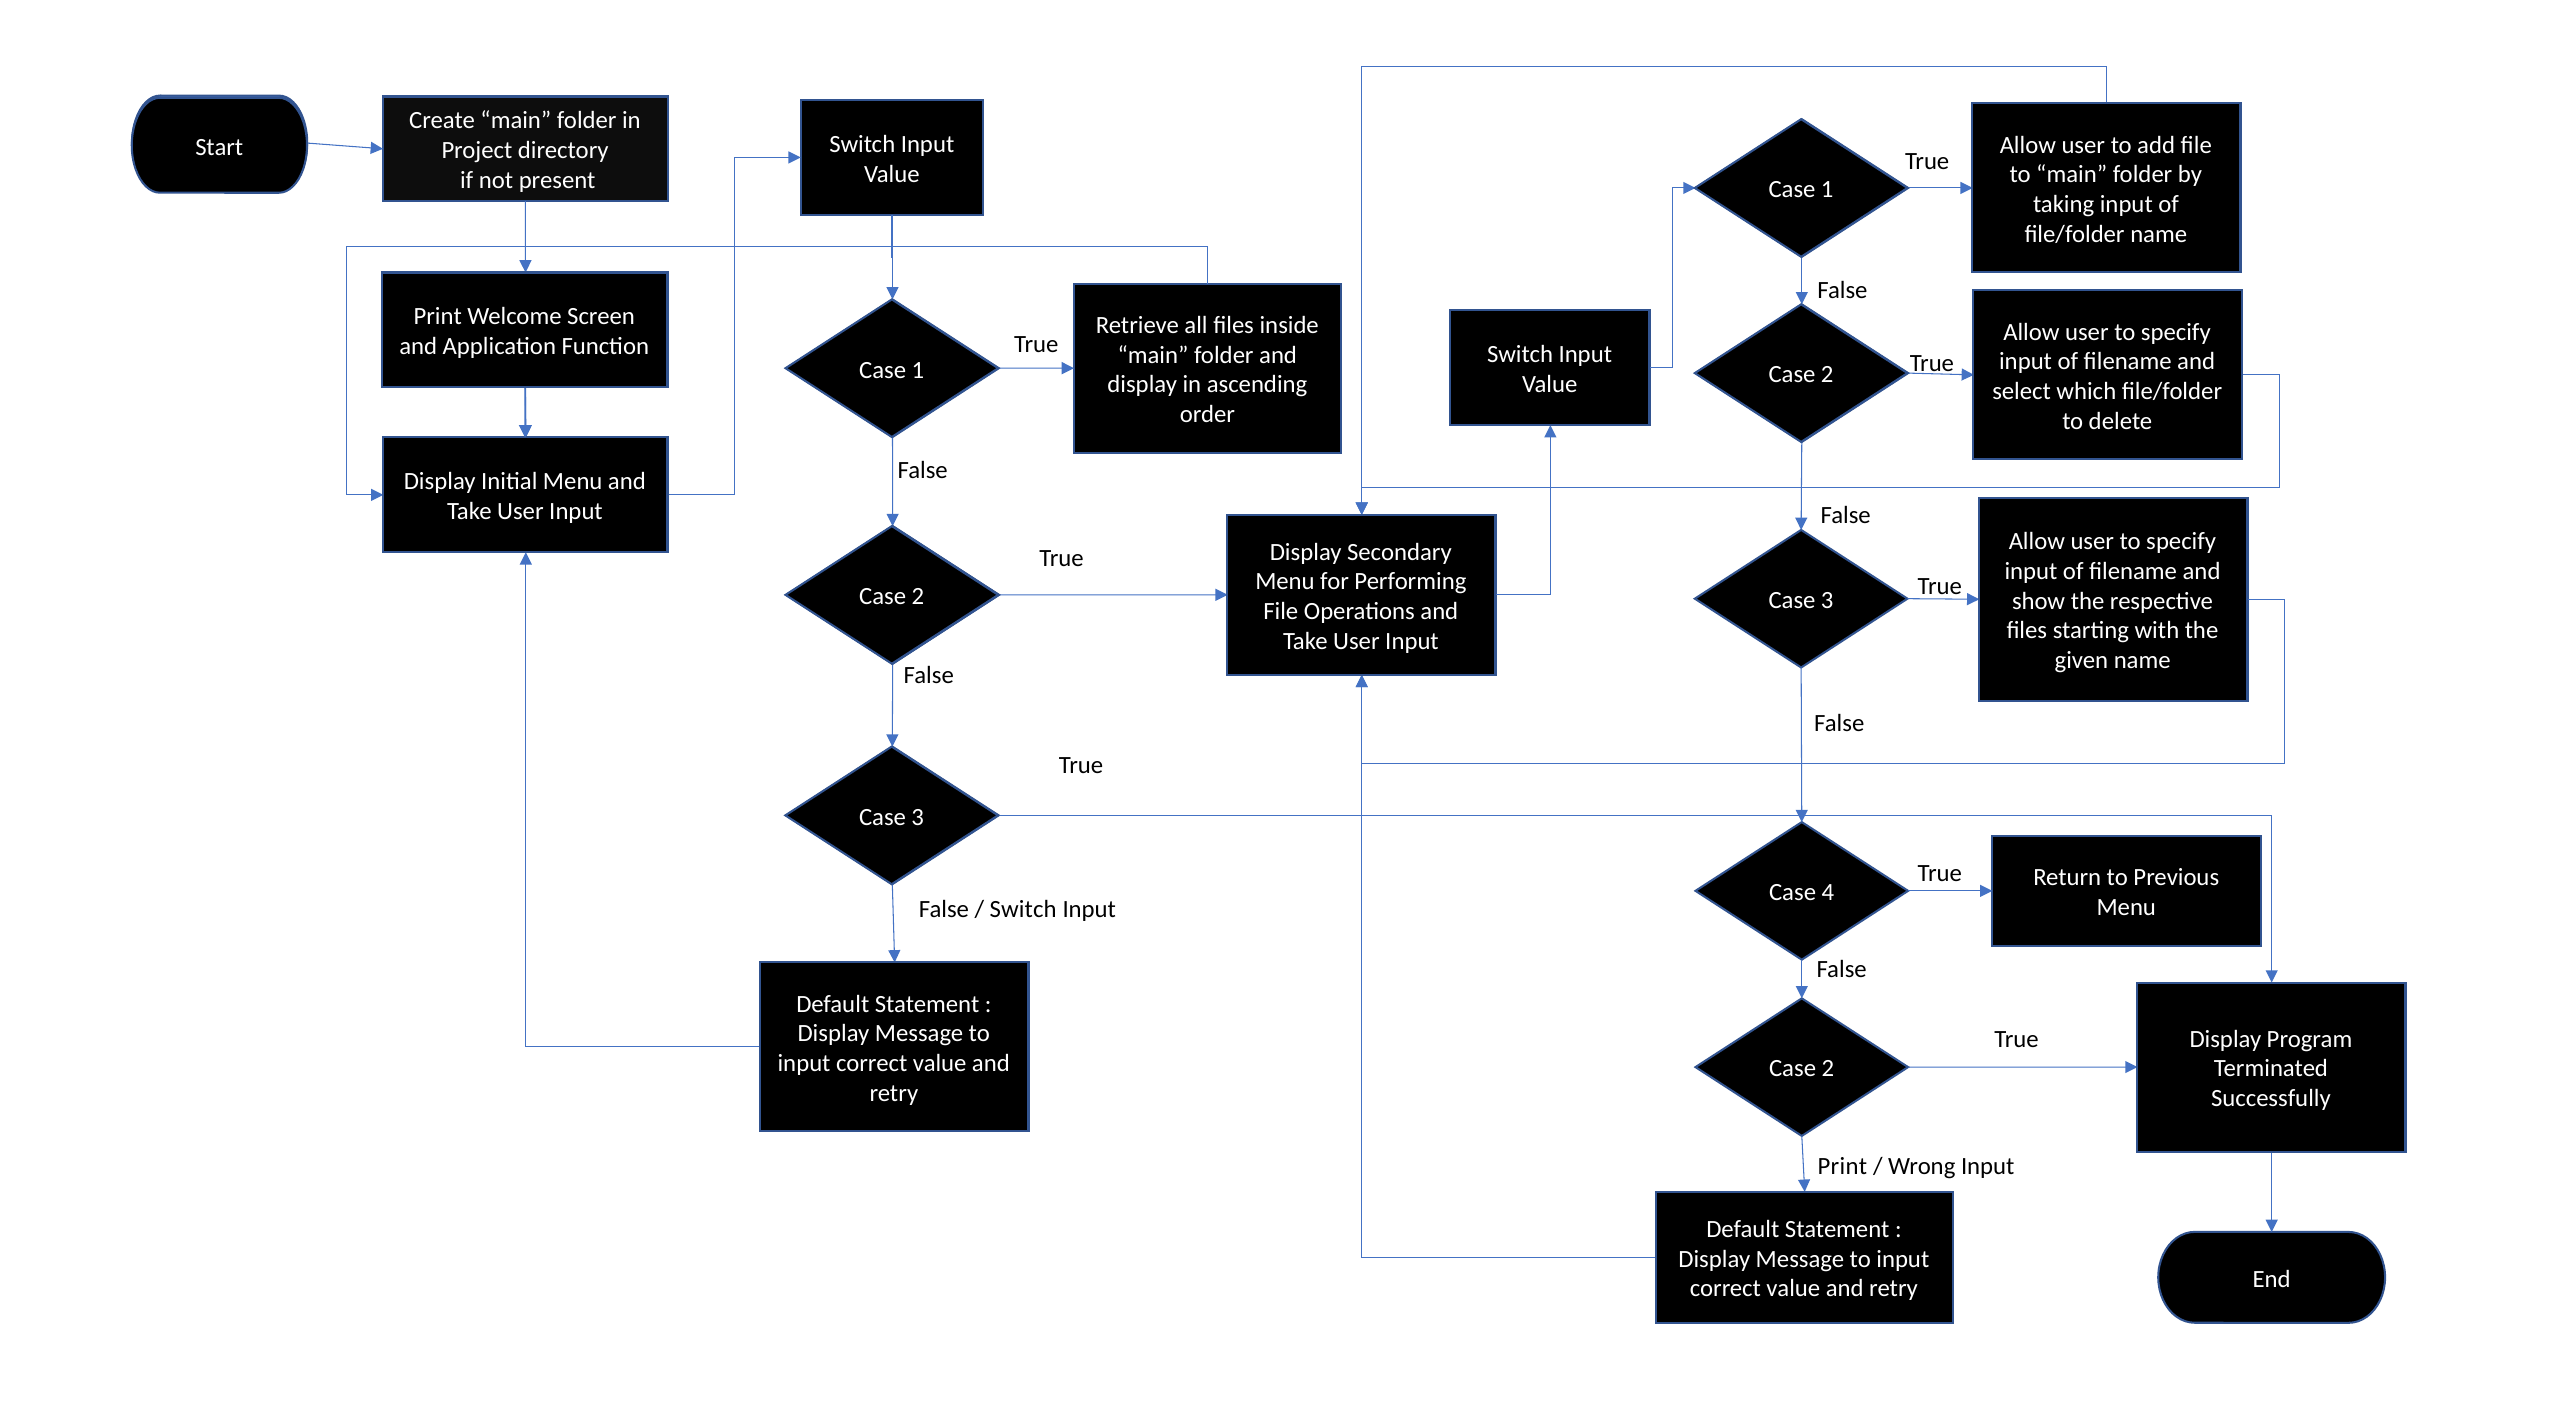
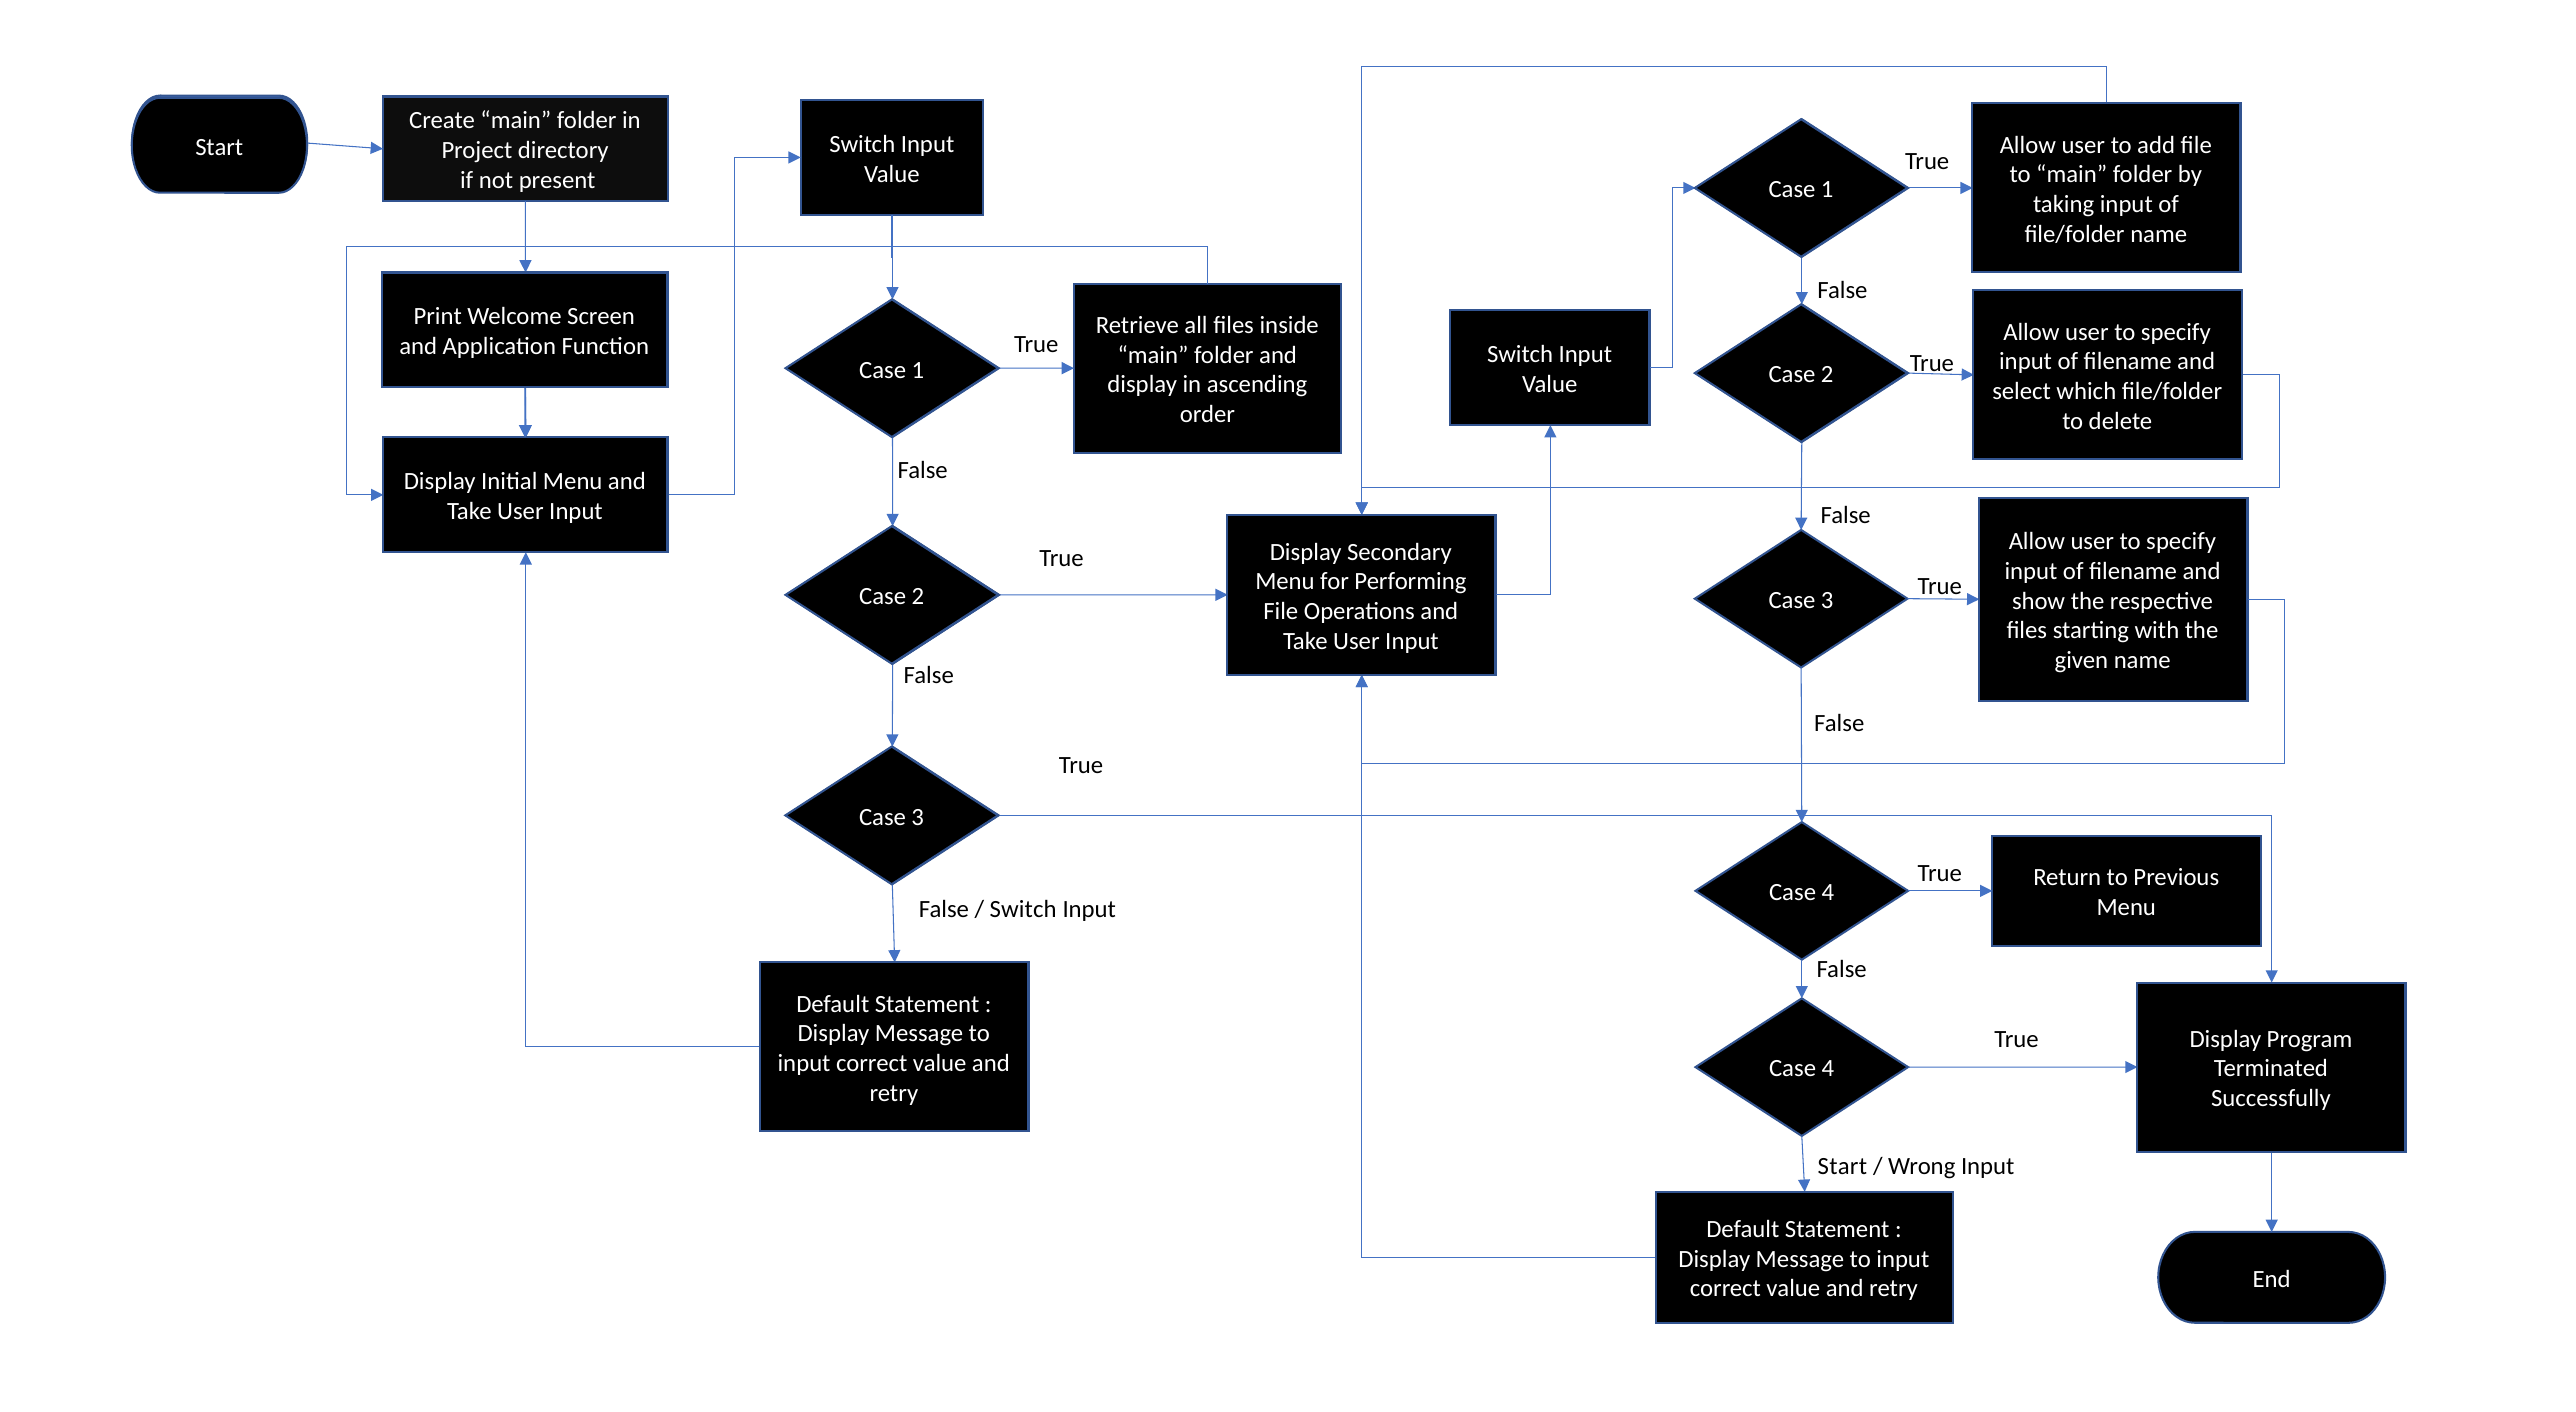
2: 2 -> 4 (1828, 1069)
Print: Print -> Start (1842, 1166)
